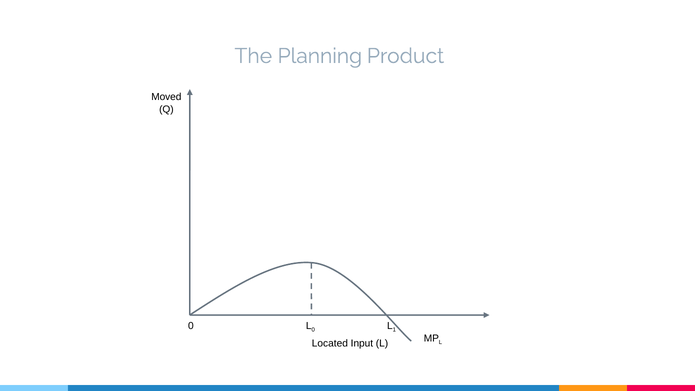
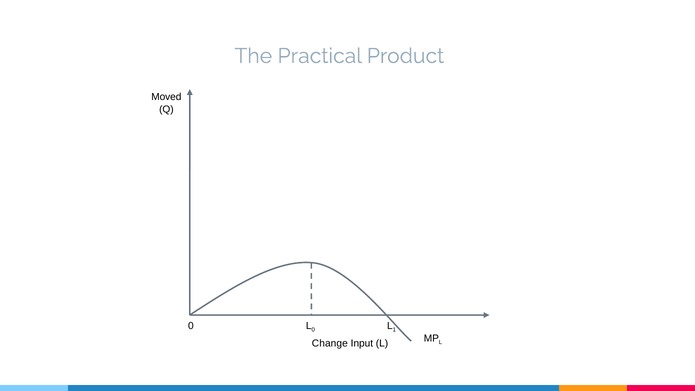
Planning: Planning -> Practical (320, 56)
Located: Located -> Change (330, 343)
